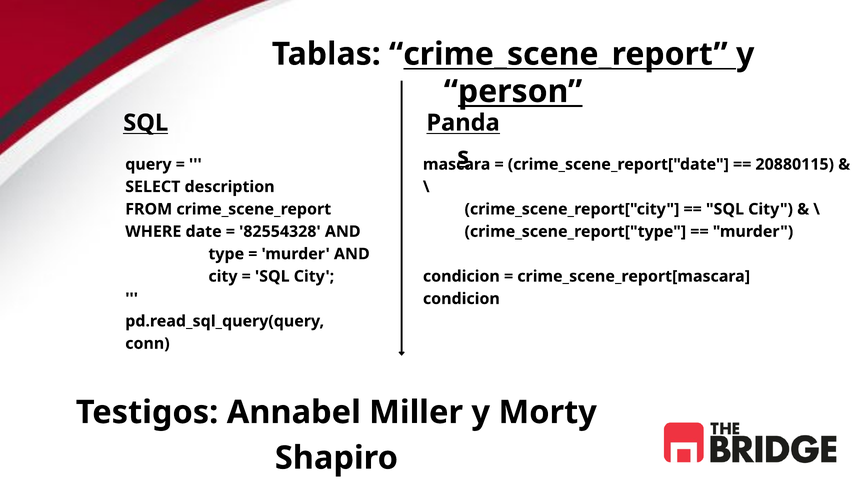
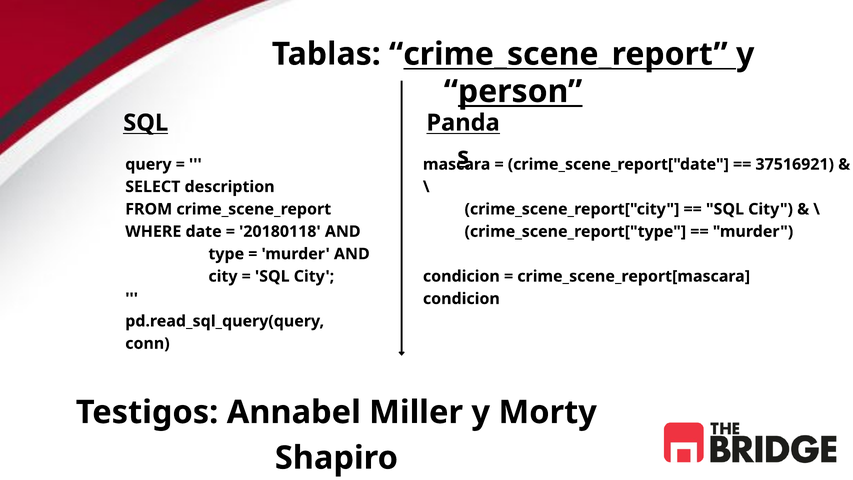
20880115: 20880115 -> 37516921 (795, 164)
82554328: 82554328 -> 20180118 (280, 231)
